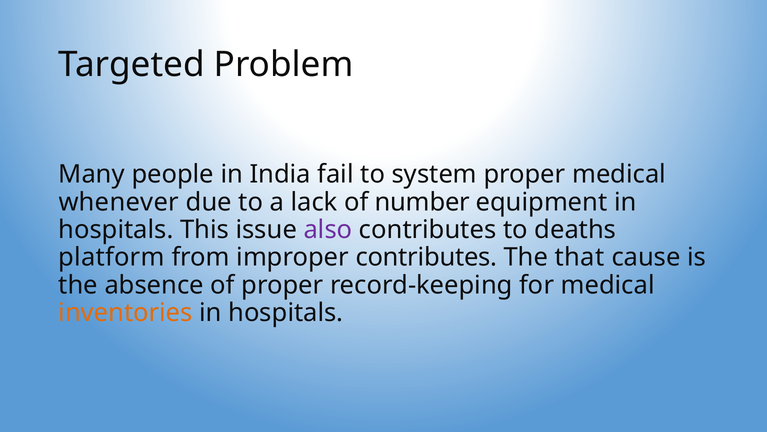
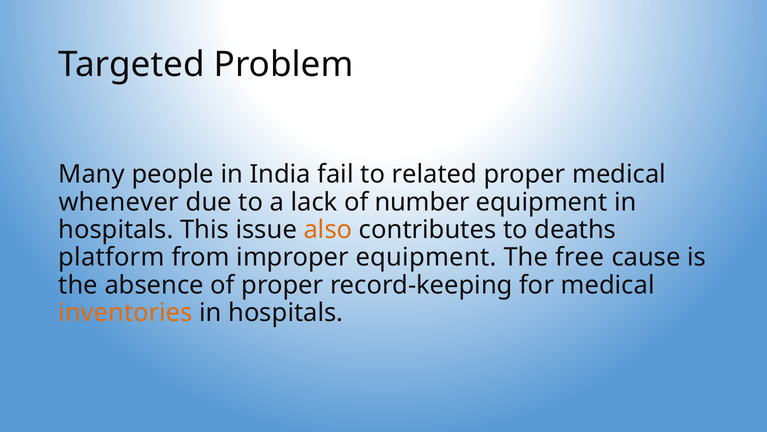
system: system -> related (434, 174)
also colour: purple -> orange (328, 229)
improper contributes: contributes -> equipment (426, 257)
that: that -> free (580, 257)
